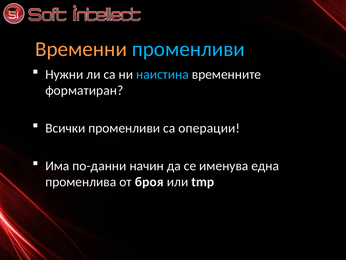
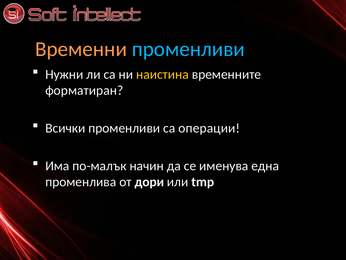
наистина colour: light blue -> yellow (163, 74)
по-данни: по-данни -> по-малък (99, 166)
броя: броя -> дори (149, 182)
